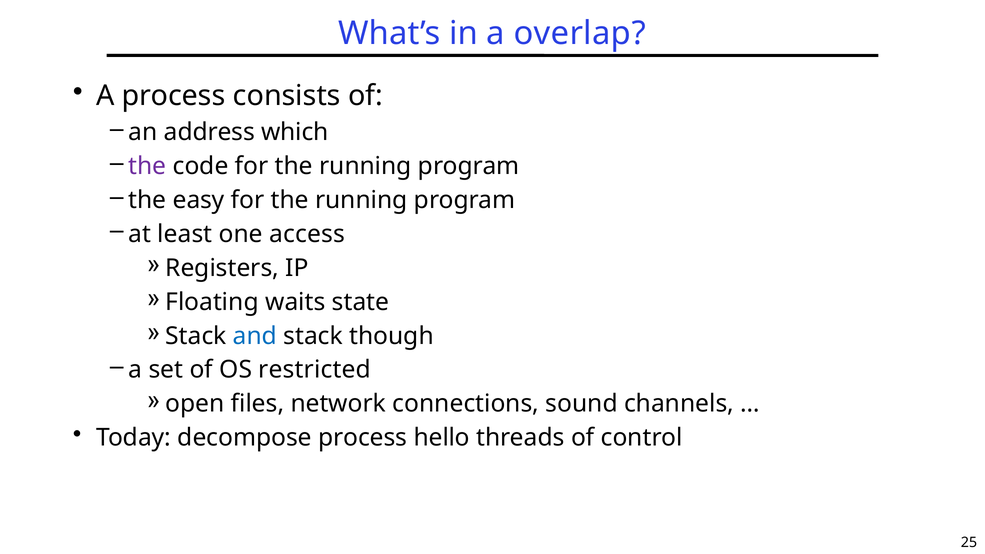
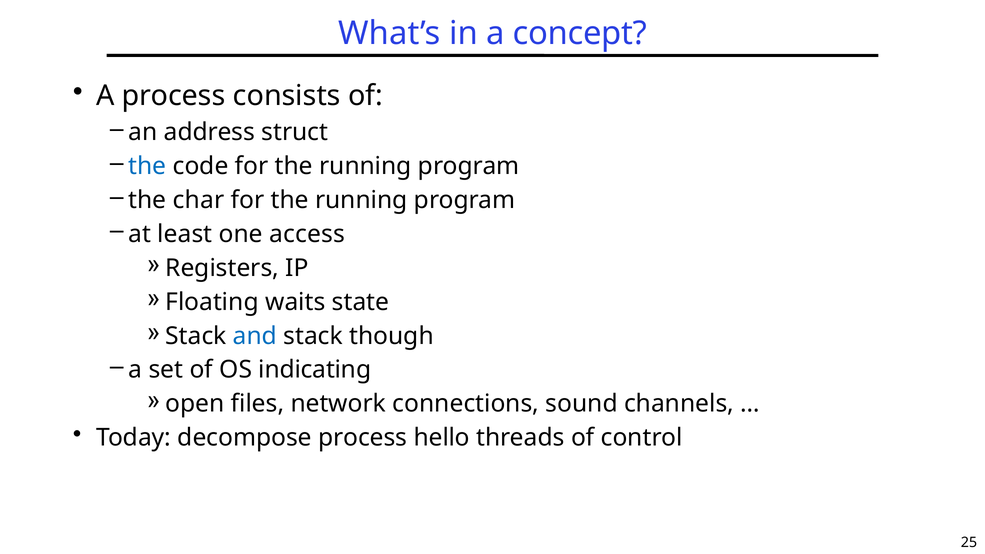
overlap: overlap -> concept (580, 34)
which: which -> struct (295, 132)
the colour: purple -> blue (147, 166)
easy: easy -> char (198, 200)
restricted: restricted -> indicating (315, 370)
